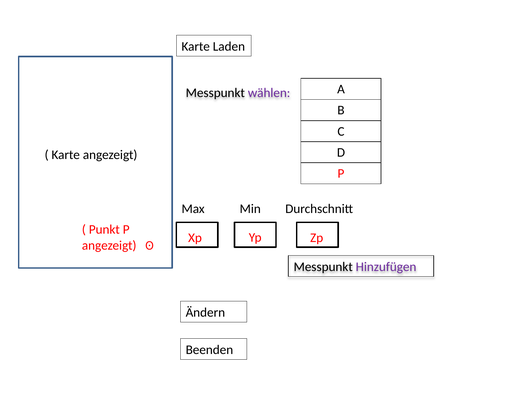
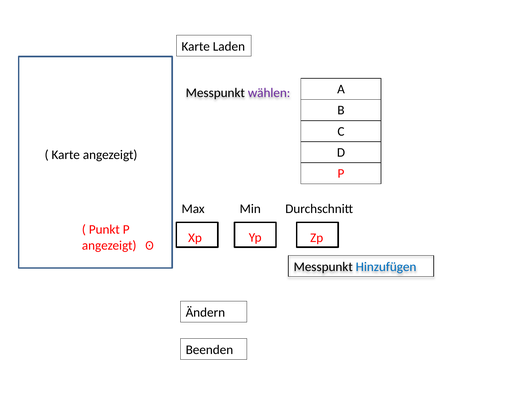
Hinzufügen colour: purple -> blue (386, 267)
